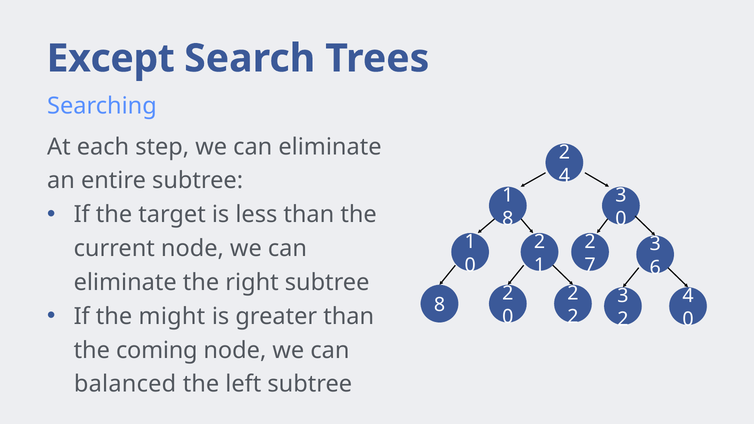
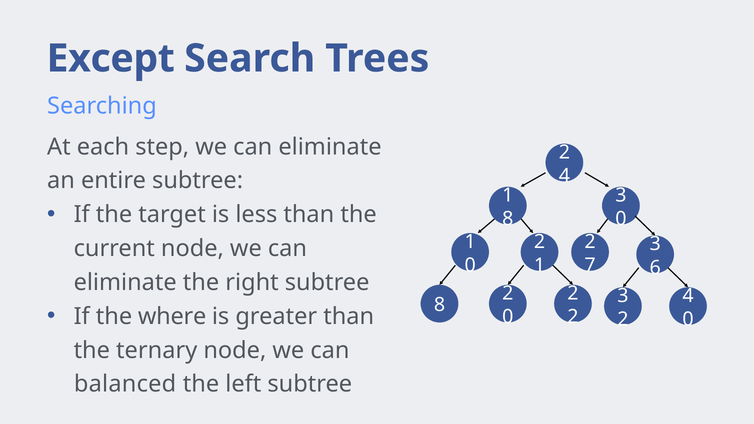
might: might -> where (172, 316)
coming: coming -> ternary (157, 350)
